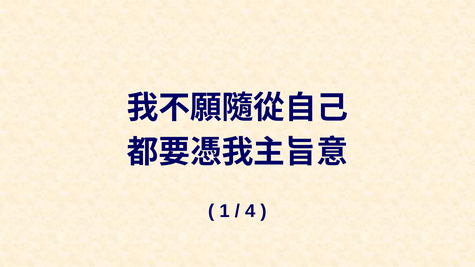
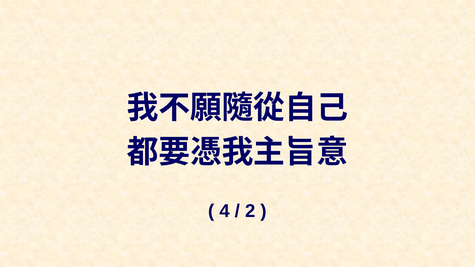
1: 1 -> 4 (225, 211)
4: 4 -> 2 (250, 211)
